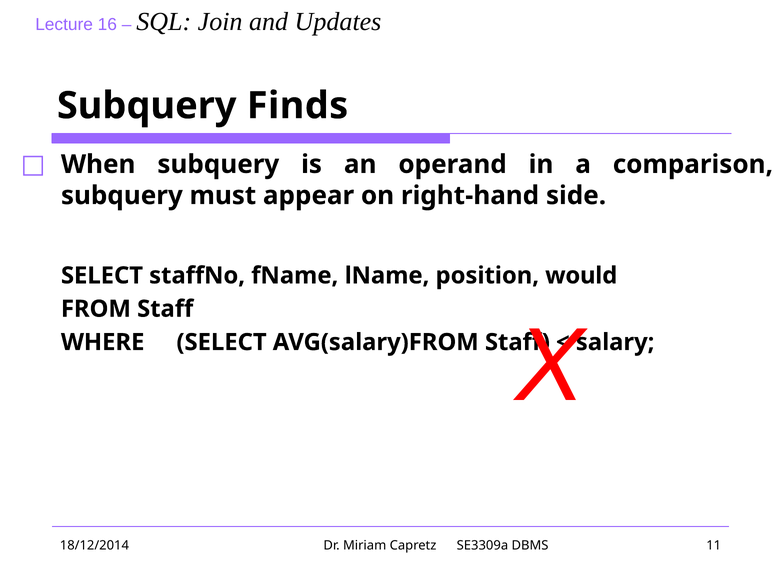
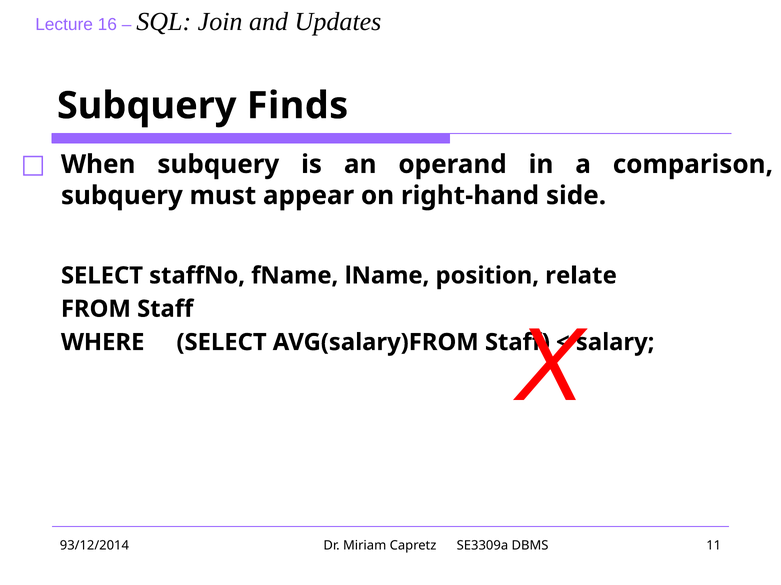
would: would -> relate (581, 276)
18/12/2014: 18/12/2014 -> 93/12/2014 (94, 546)
